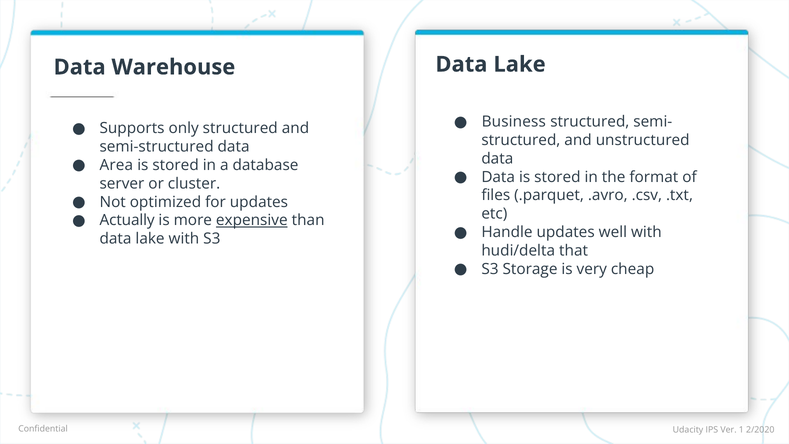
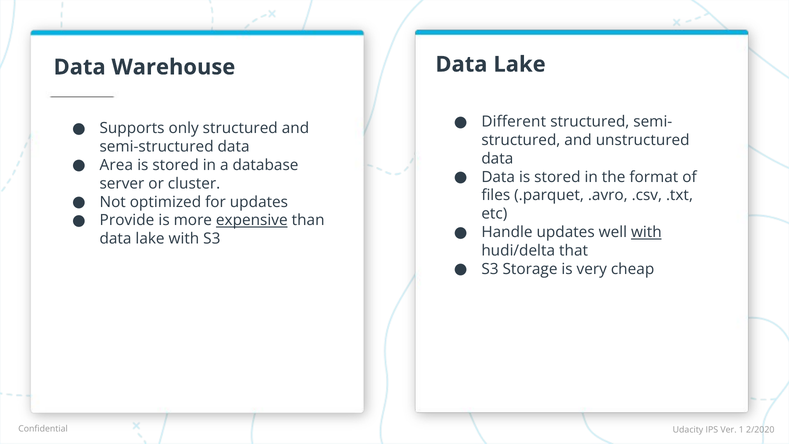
Business: Business -> Different (514, 122)
Actually: Actually -> Provide (127, 220)
with underline: none -> present (646, 232)
